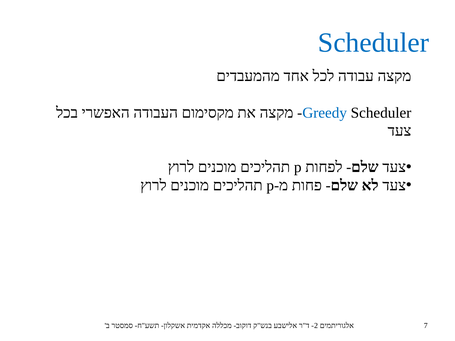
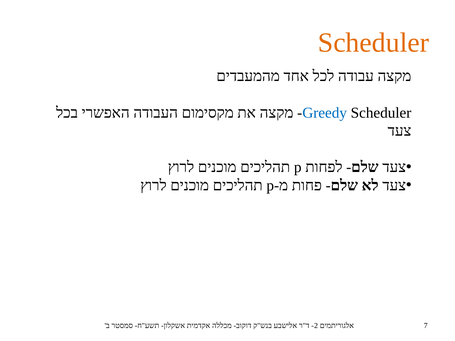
Scheduler colour: blue -> orange (373, 43)
